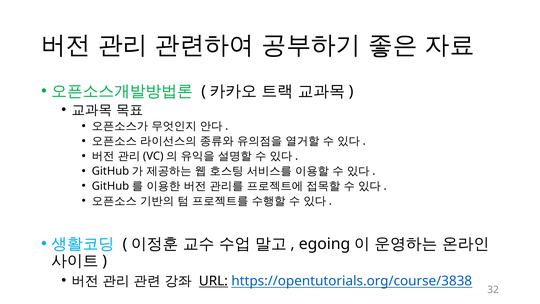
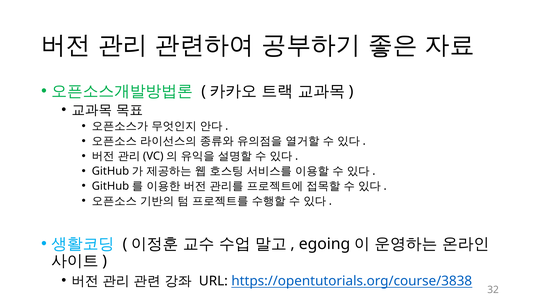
URL underline: present -> none (213, 281)
